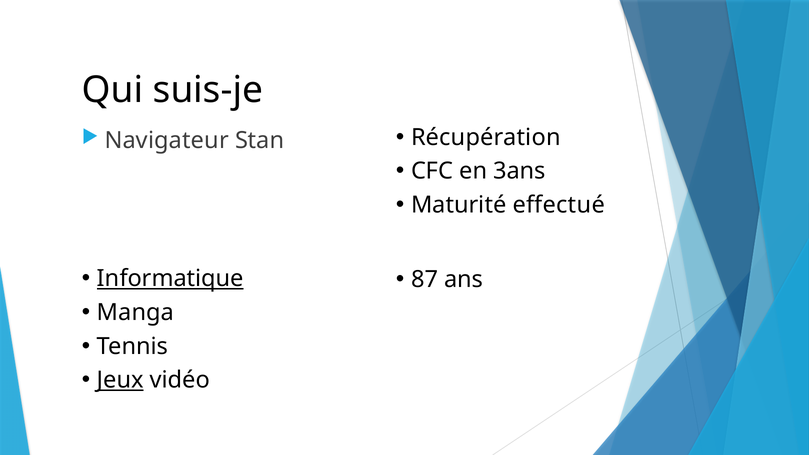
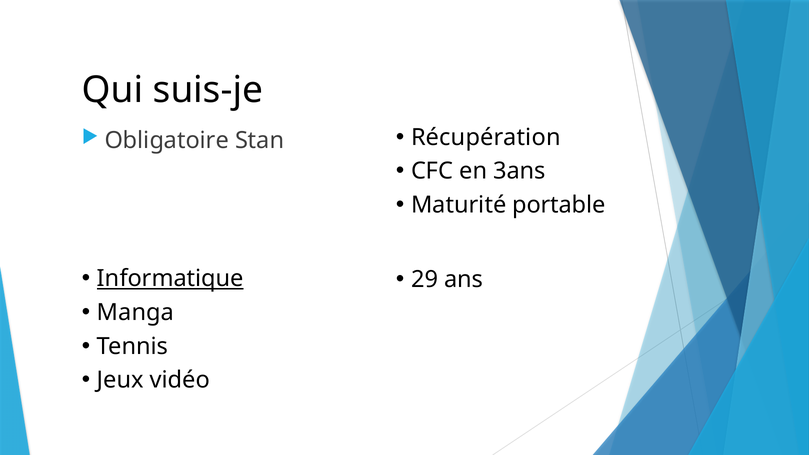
Navigateur: Navigateur -> Obligatoire (167, 140)
effectué: effectué -> portable (559, 205)
87: 87 -> 29 (425, 280)
Jeux underline: present -> none (120, 380)
